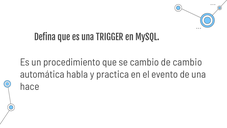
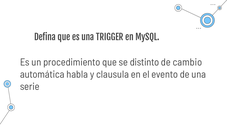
se cambio: cambio -> distinto (144, 62)
practica: practica -> clausula (113, 74)
hace: hace -> serie (30, 86)
